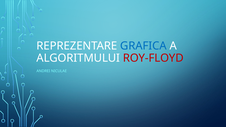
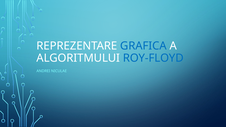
ROY-FLOYD colour: red -> blue (153, 58)
